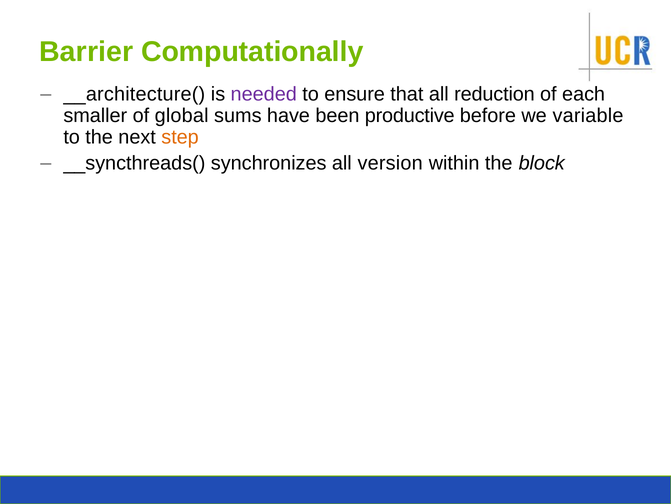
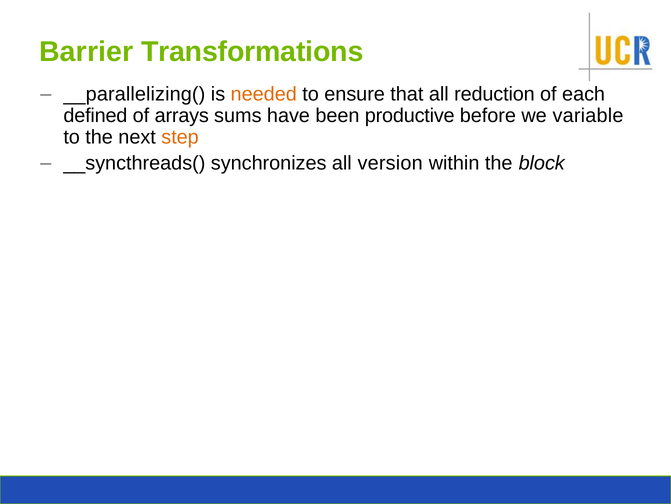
Computationally: Computationally -> Transformations (252, 52)
__architecture(: __architecture( -> __parallelizing( (134, 94)
needed colour: purple -> orange (264, 94)
smaller: smaller -> defined (95, 116)
global: global -> arrays (182, 116)
